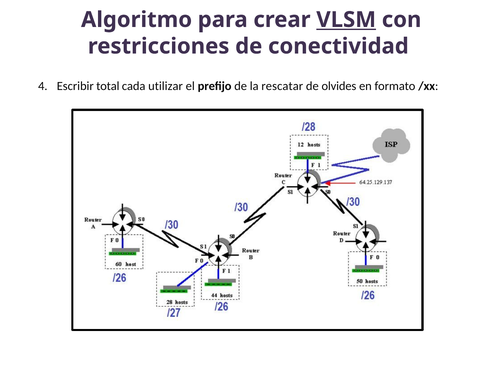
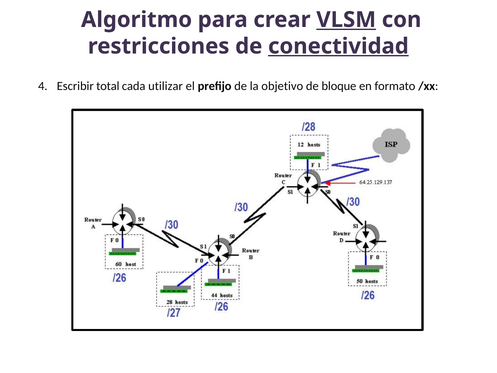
conectividad underline: none -> present (338, 46)
rescatar: rescatar -> objetivo (282, 86)
olvides: olvides -> bloque (339, 86)
